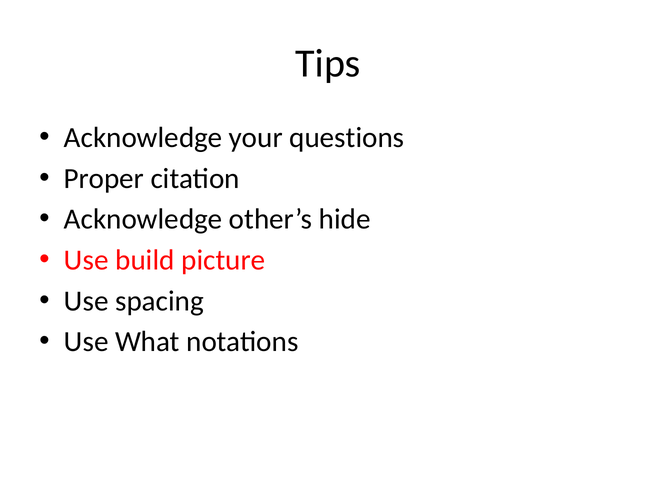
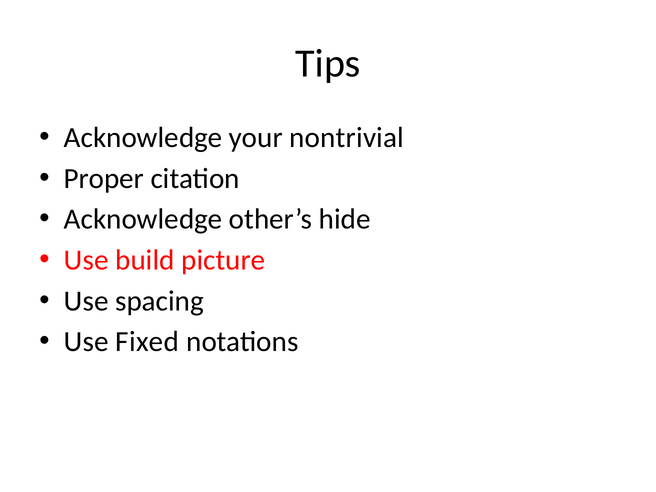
questions: questions -> nontrivial (347, 138)
What: What -> Fixed (147, 342)
